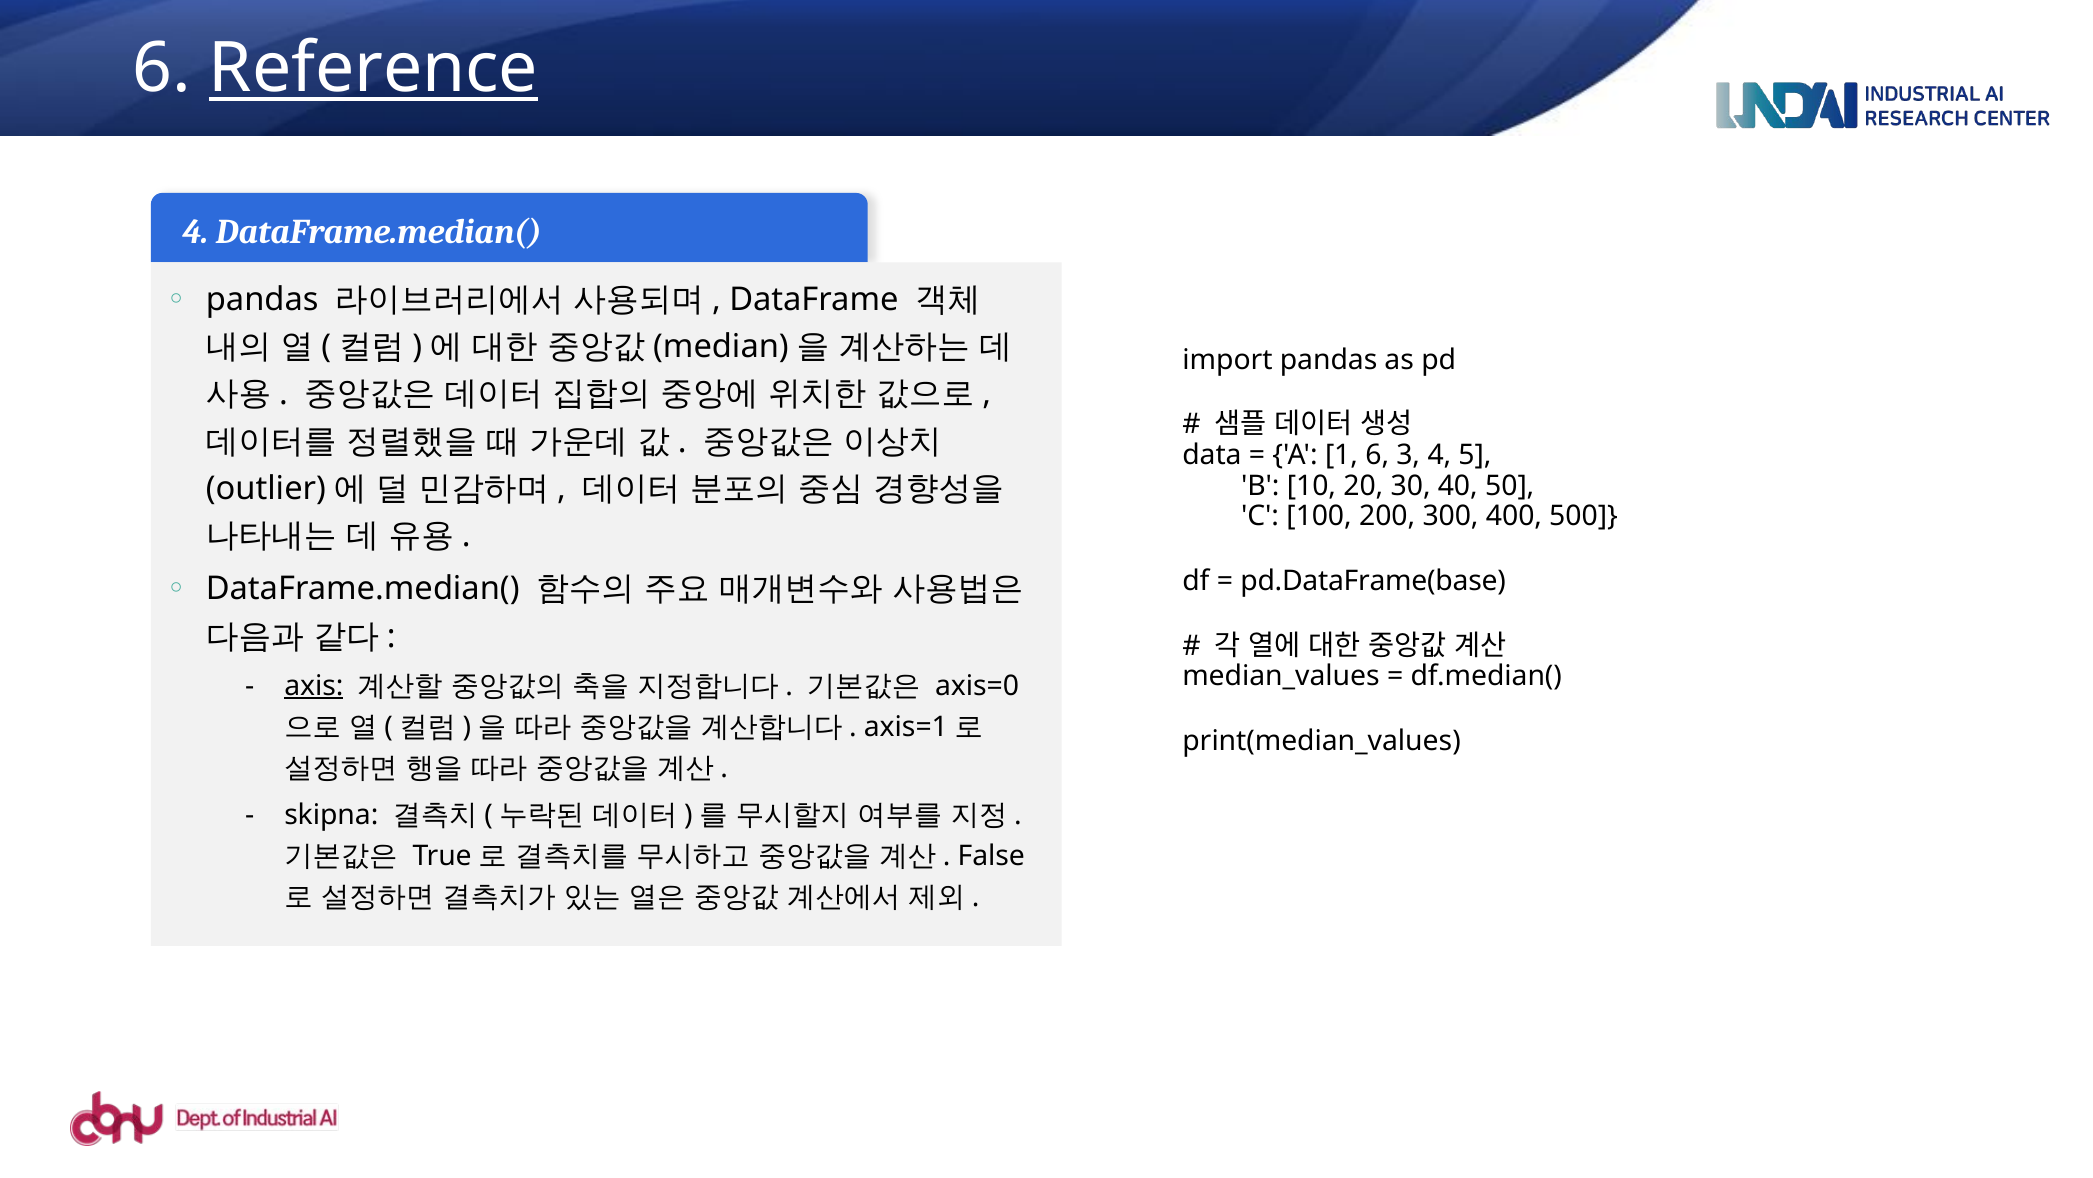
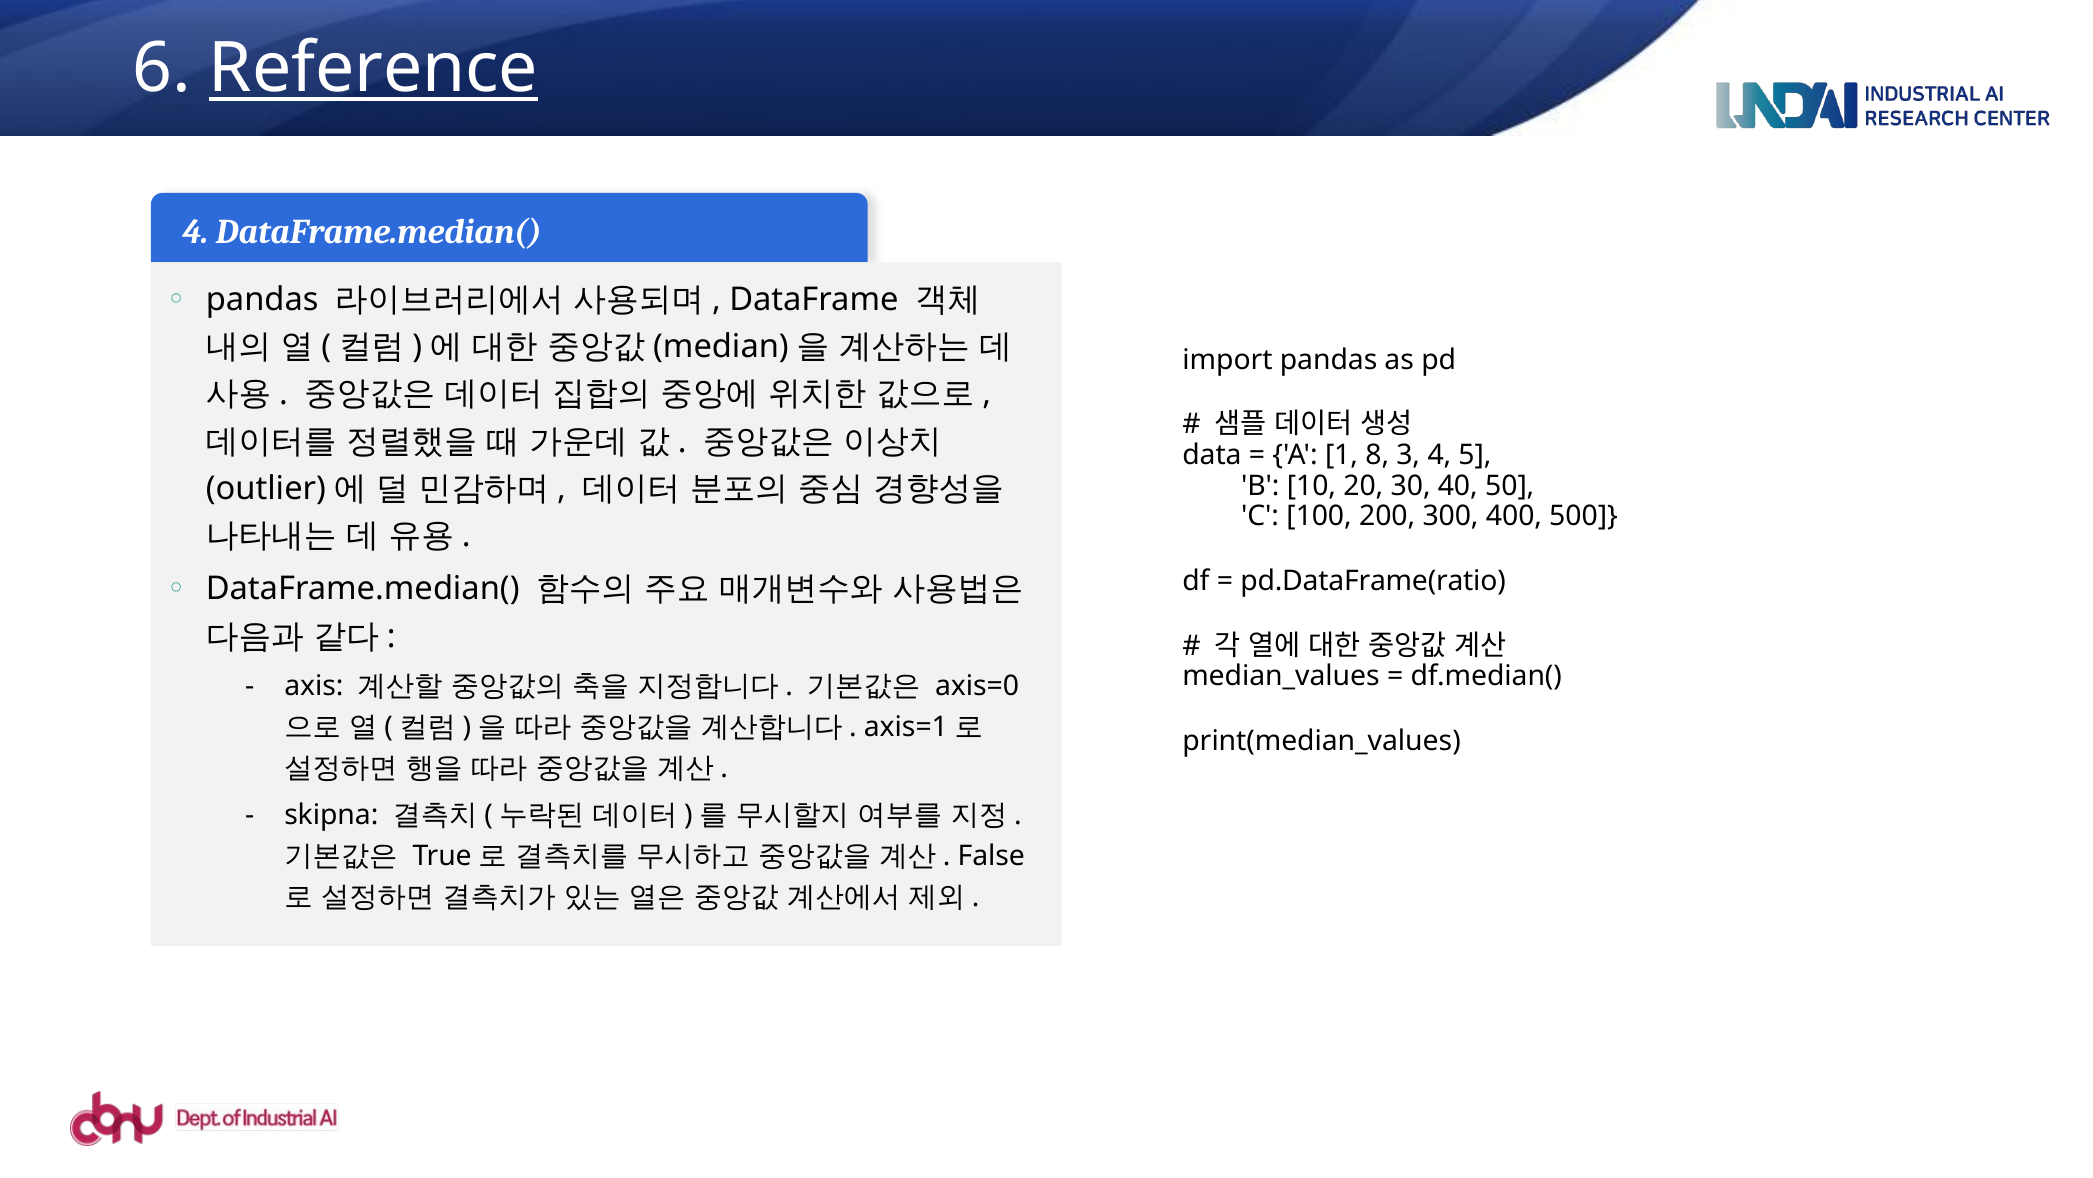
1 6: 6 -> 8 (1377, 455)
pd.DataFrame(base: pd.DataFrame(base -> pd.DataFrame(ratio (1373, 581)
axis underline: present -> none (314, 686)
